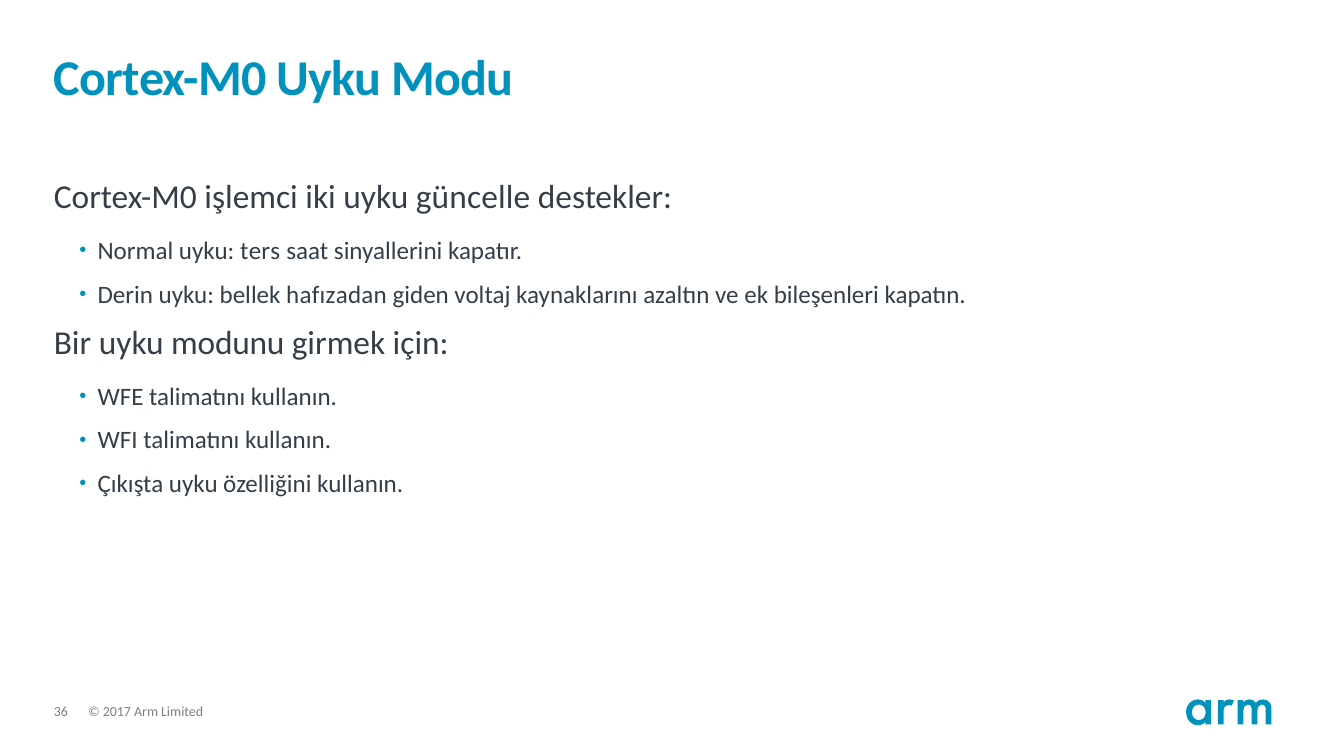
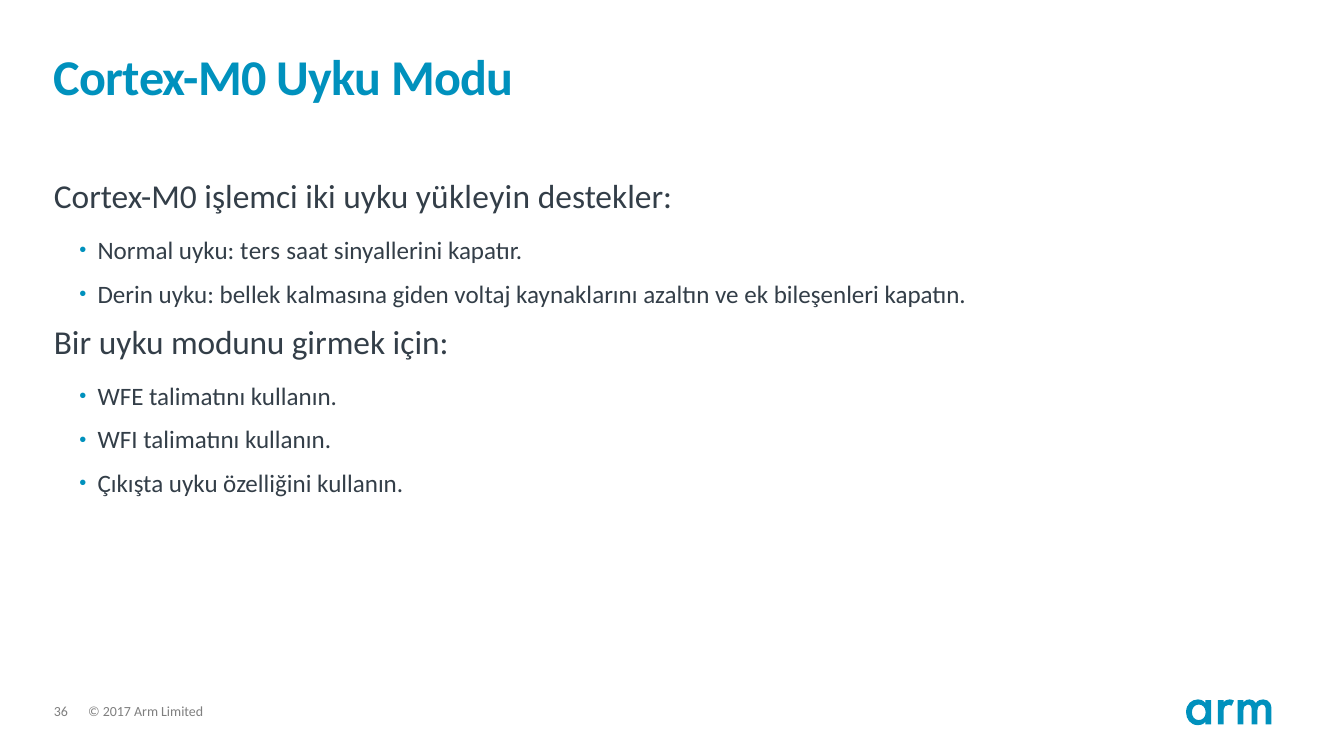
güncelle: güncelle -> yükleyin (473, 198)
hafızadan: hafızadan -> kalmasına (337, 295)
